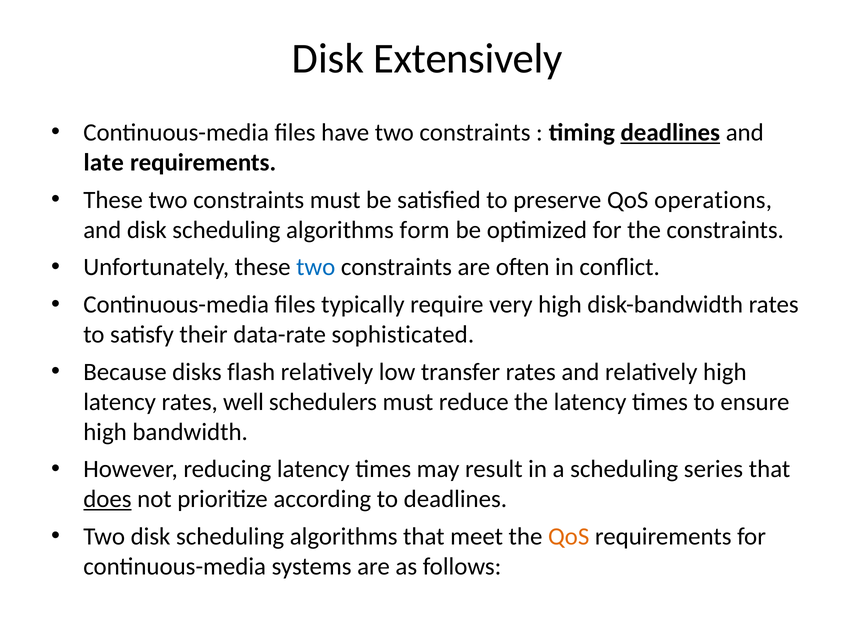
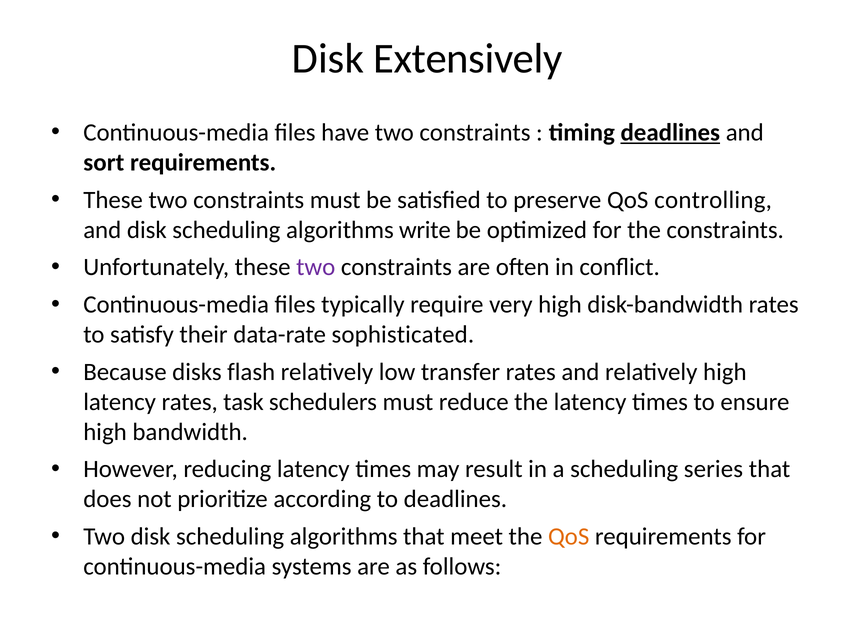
late: late -> sort (104, 163)
operations: operations -> controlling (713, 200)
form: form -> write (425, 230)
two colour: blue -> purple (316, 267)
well: well -> task (243, 402)
does underline: present -> none (107, 500)
